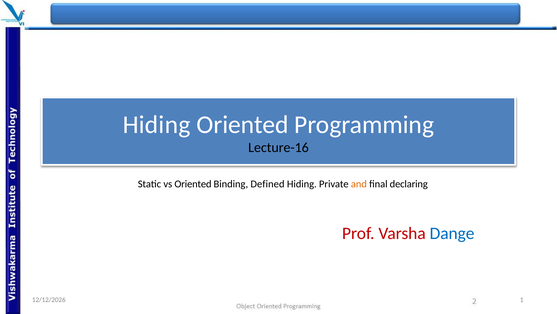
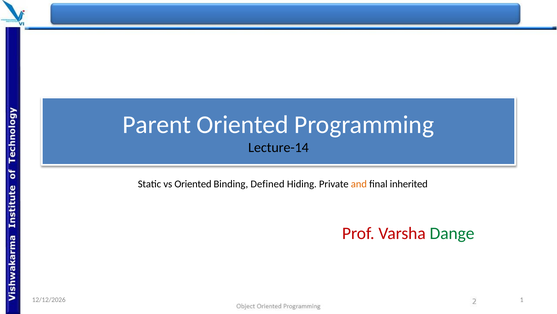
Hiding: Hiding -> Parent (157, 124)
Lecture-16: Lecture-16 -> Lecture-14 (279, 147)
declaring: declaring -> inherited (409, 183)
Dange colour: blue -> green (452, 233)
